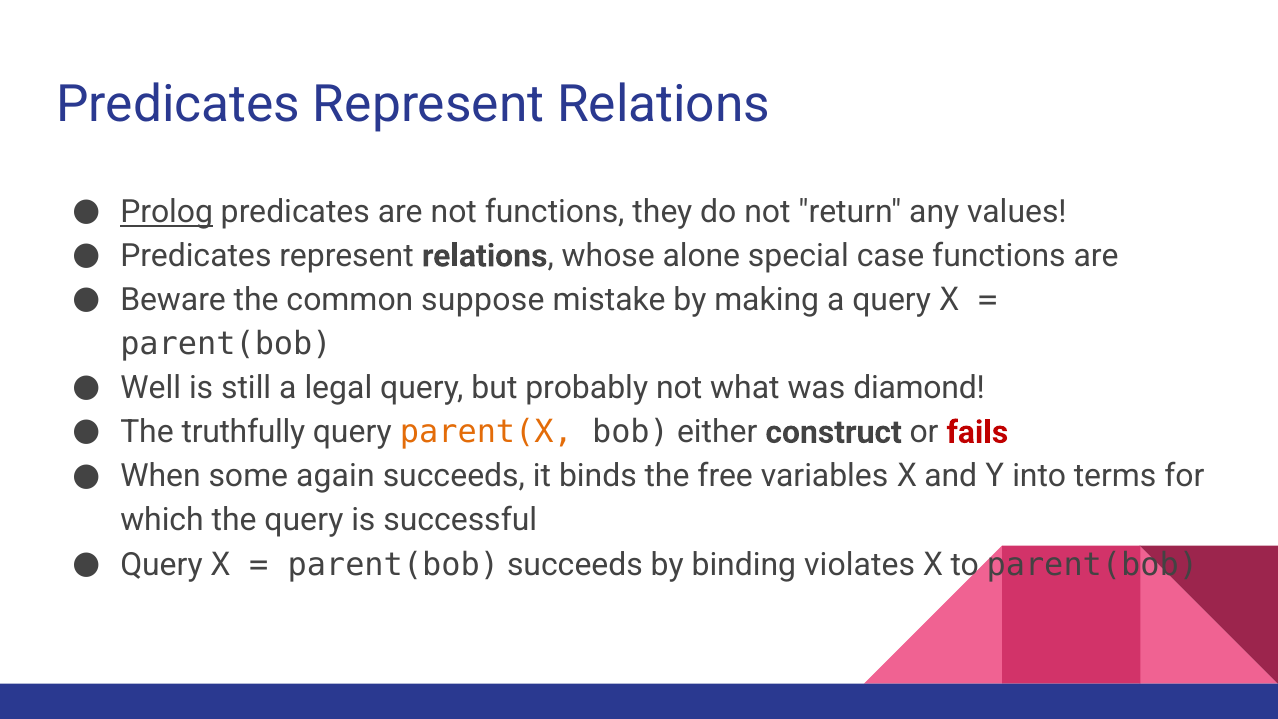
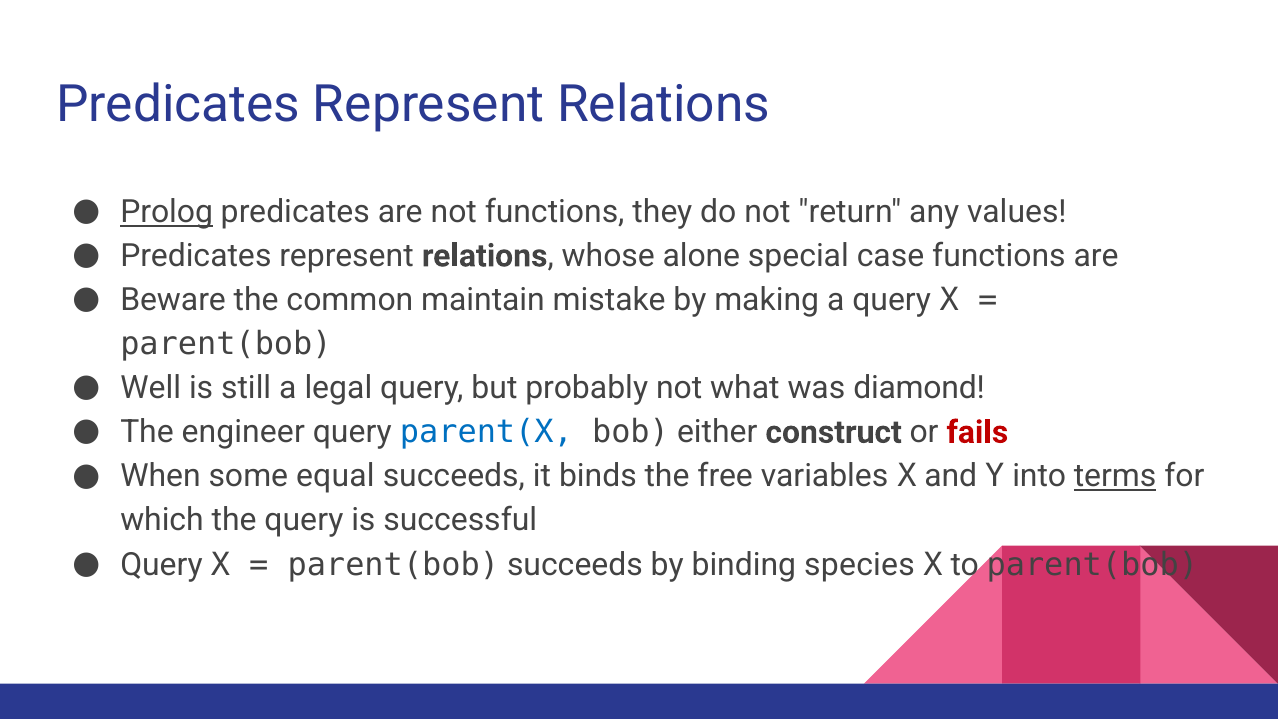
suppose: suppose -> maintain (483, 300)
truthfully: truthfully -> engineer (243, 432)
parent(X colour: orange -> blue (486, 432)
again: again -> equal (335, 476)
terms underline: none -> present (1115, 476)
violates: violates -> species (860, 564)
